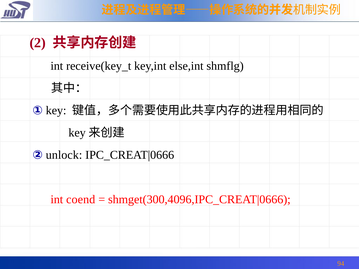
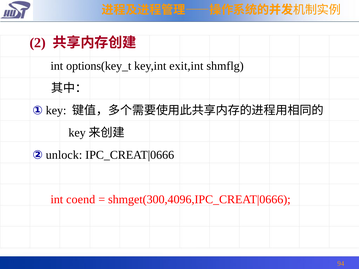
receive(key_t: receive(key_t -> options(key_t (99, 66)
else,int: else,int -> exit,int (186, 66)
